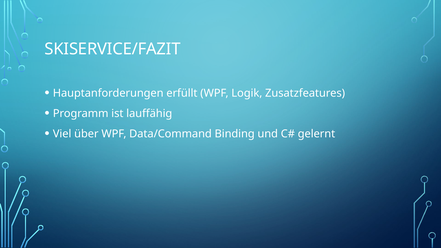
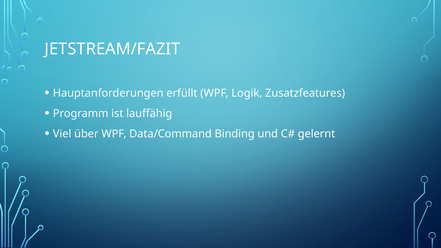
SKISERVICE/FAZIT: SKISERVICE/FAZIT -> JETSTREAM/FAZIT (113, 49)
